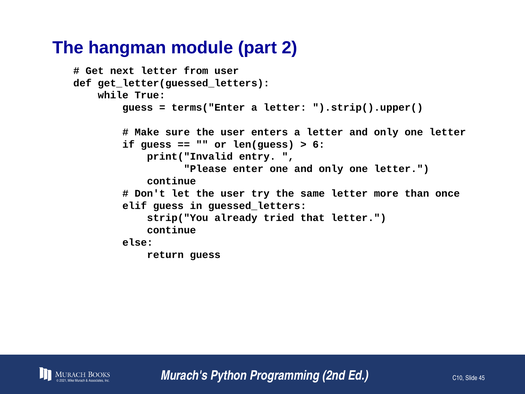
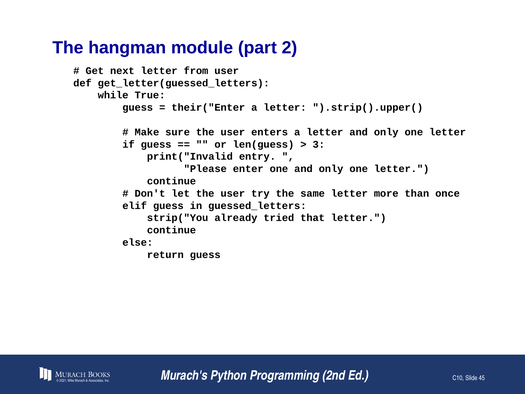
terms("Enter: terms("Enter -> their("Enter (208, 107)
6: 6 -> 3 (319, 144)
